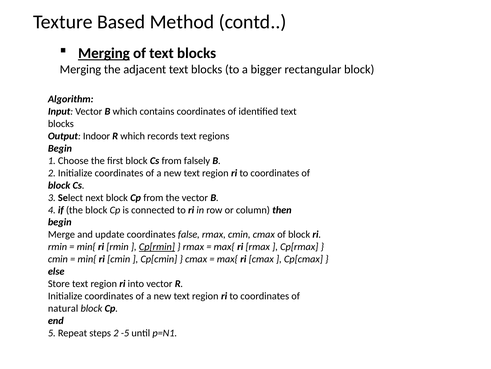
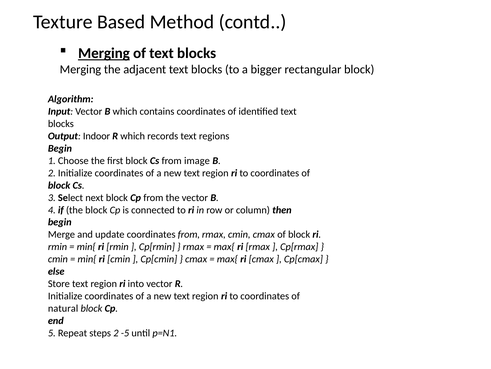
falsely: falsely -> image (197, 160)
coordinates false: false -> from (189, 234)
Cp[rmin underline: present -> none (157, 246)
